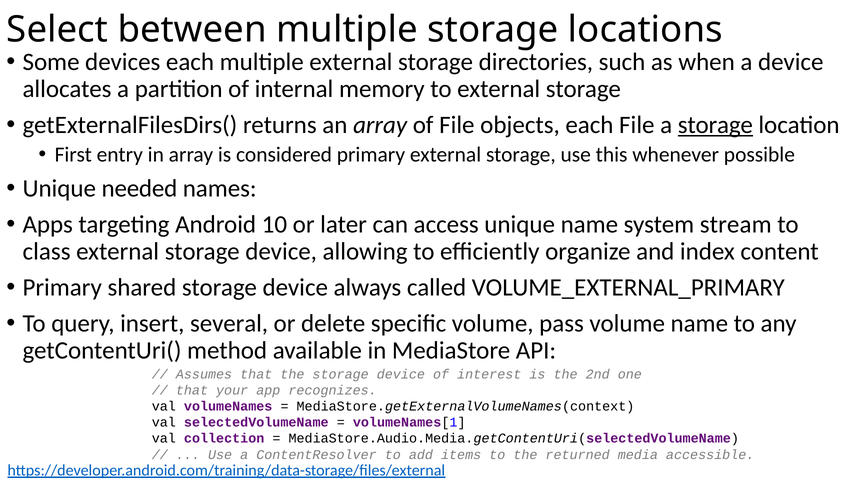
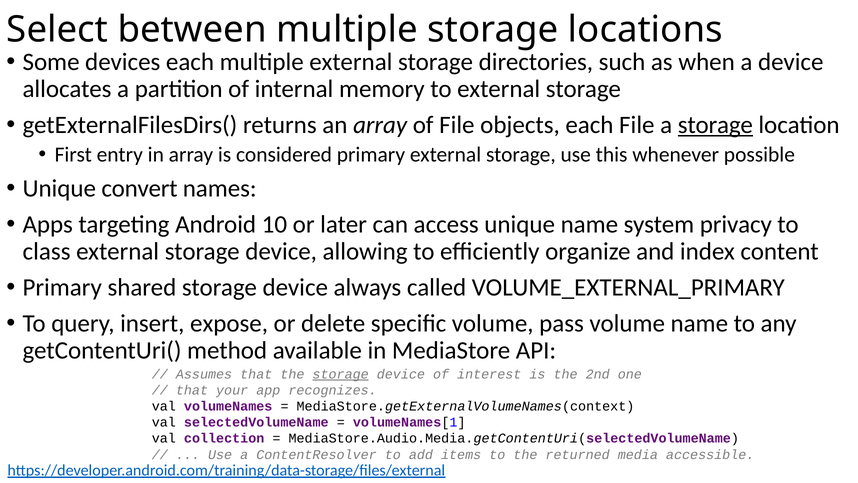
needed: needed -> convert (139, 188)
stream: stream -> privacy (736, 224)
several: several -> expose (229, 323)
storage underline: none -> present (341, 374)
